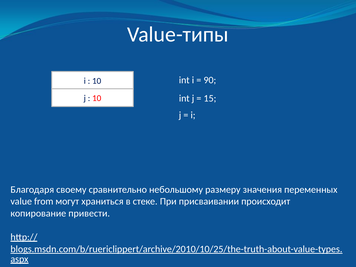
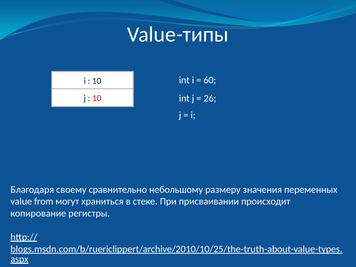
90: 90 -> 60 (210, 80)
15: 15 -> 26 (210, 98)
привести: привести -> регистры (89, 213)
